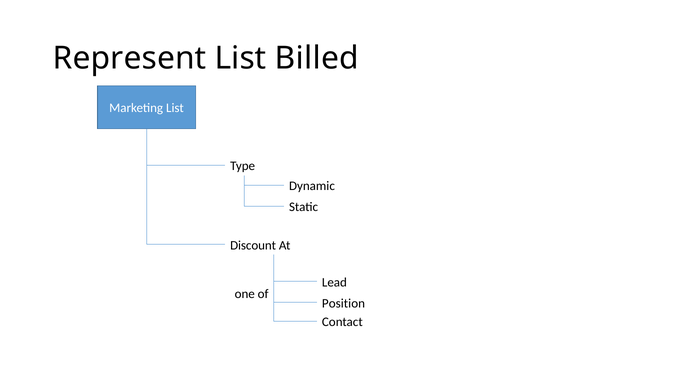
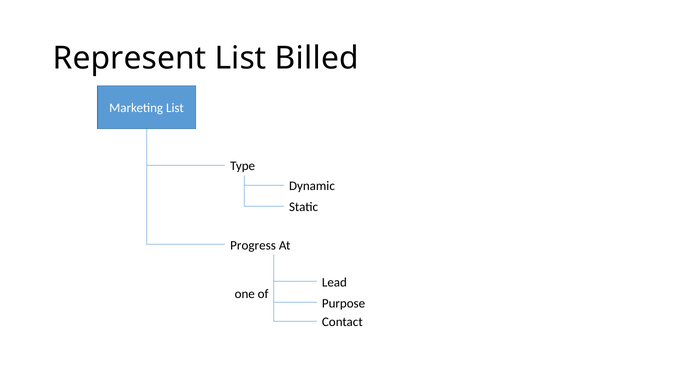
Discount: Discount -> Progress (253, 246)
Position: Position -> Purpose (344, 304)
